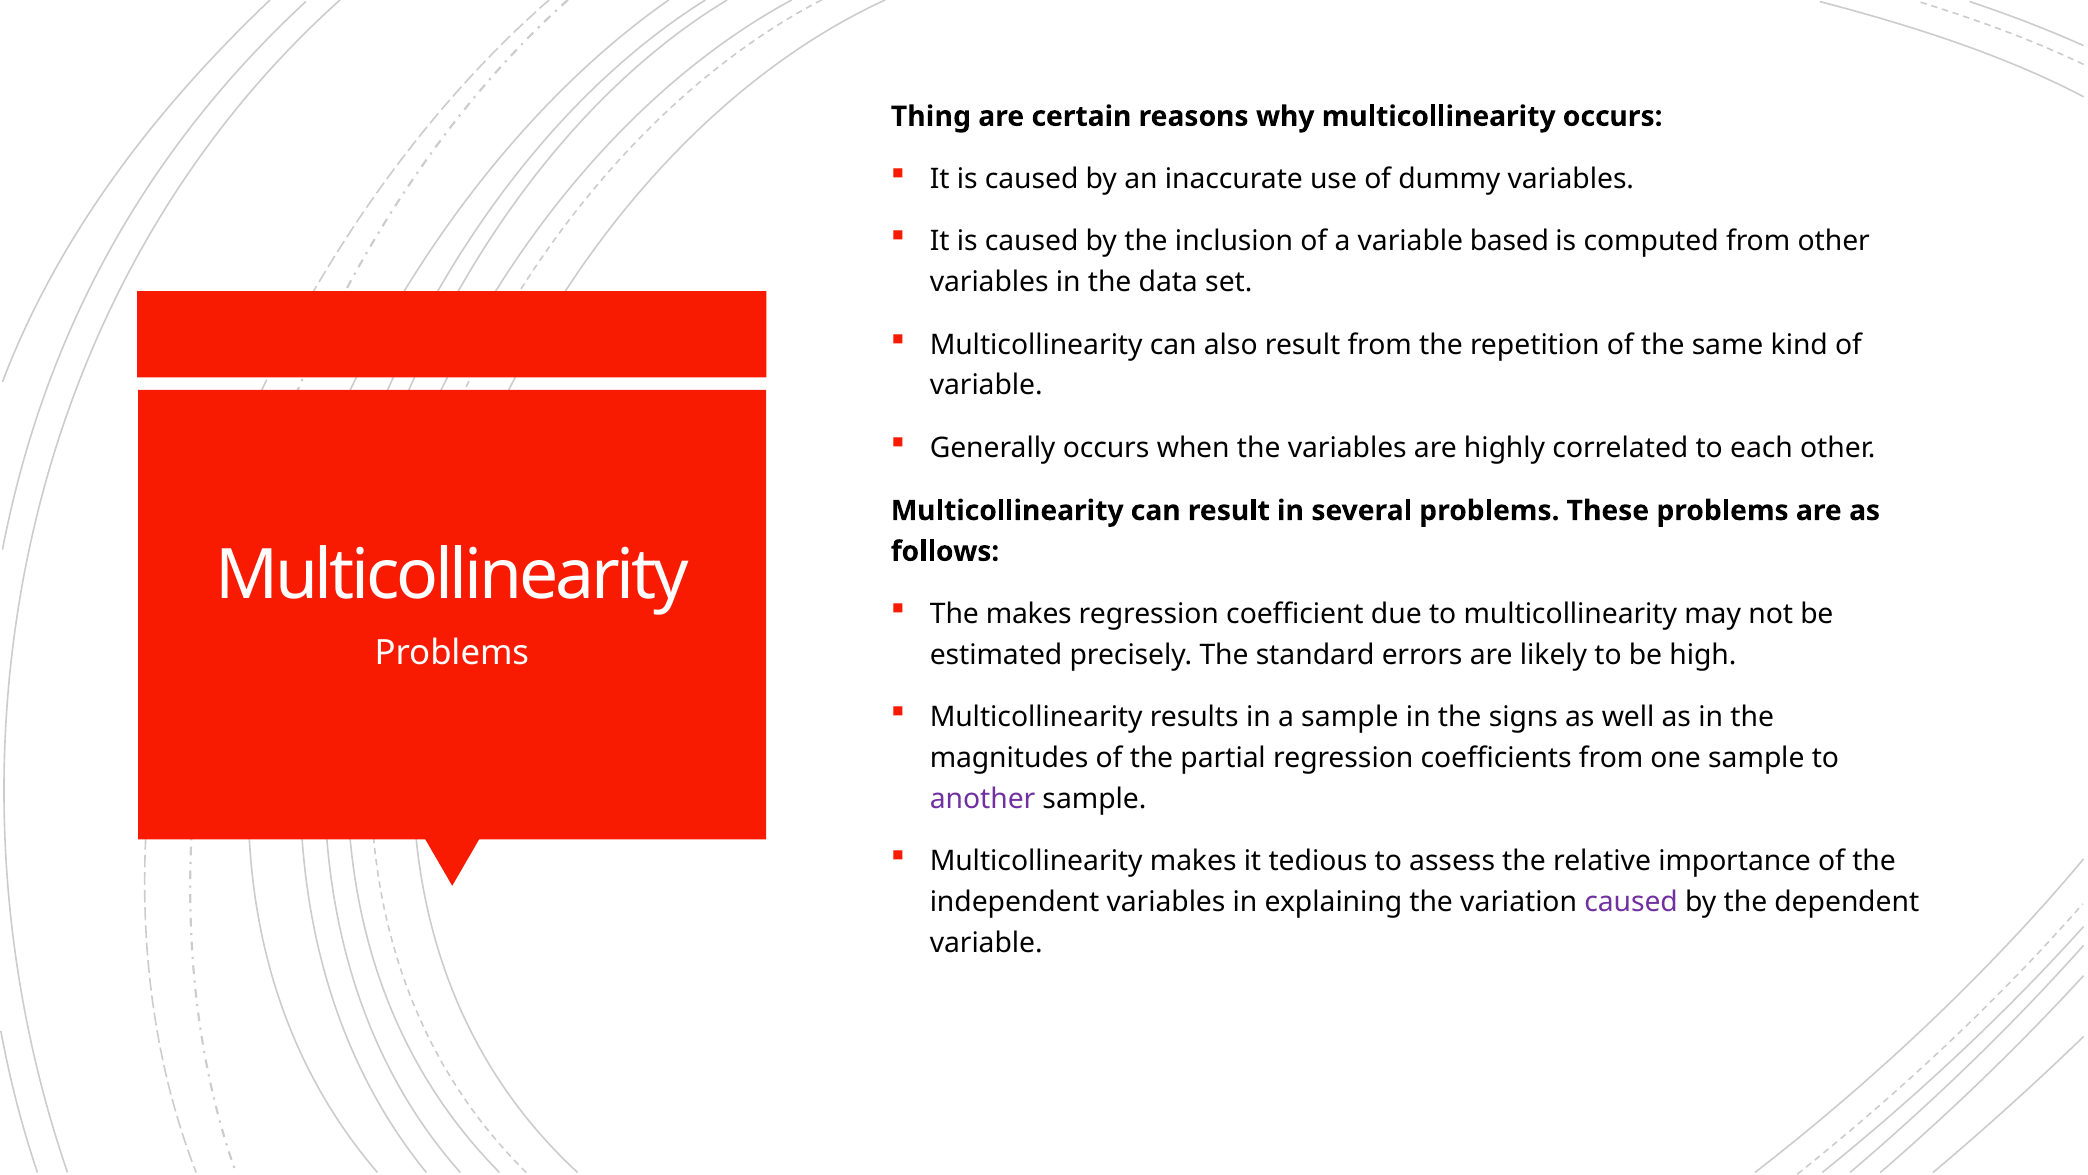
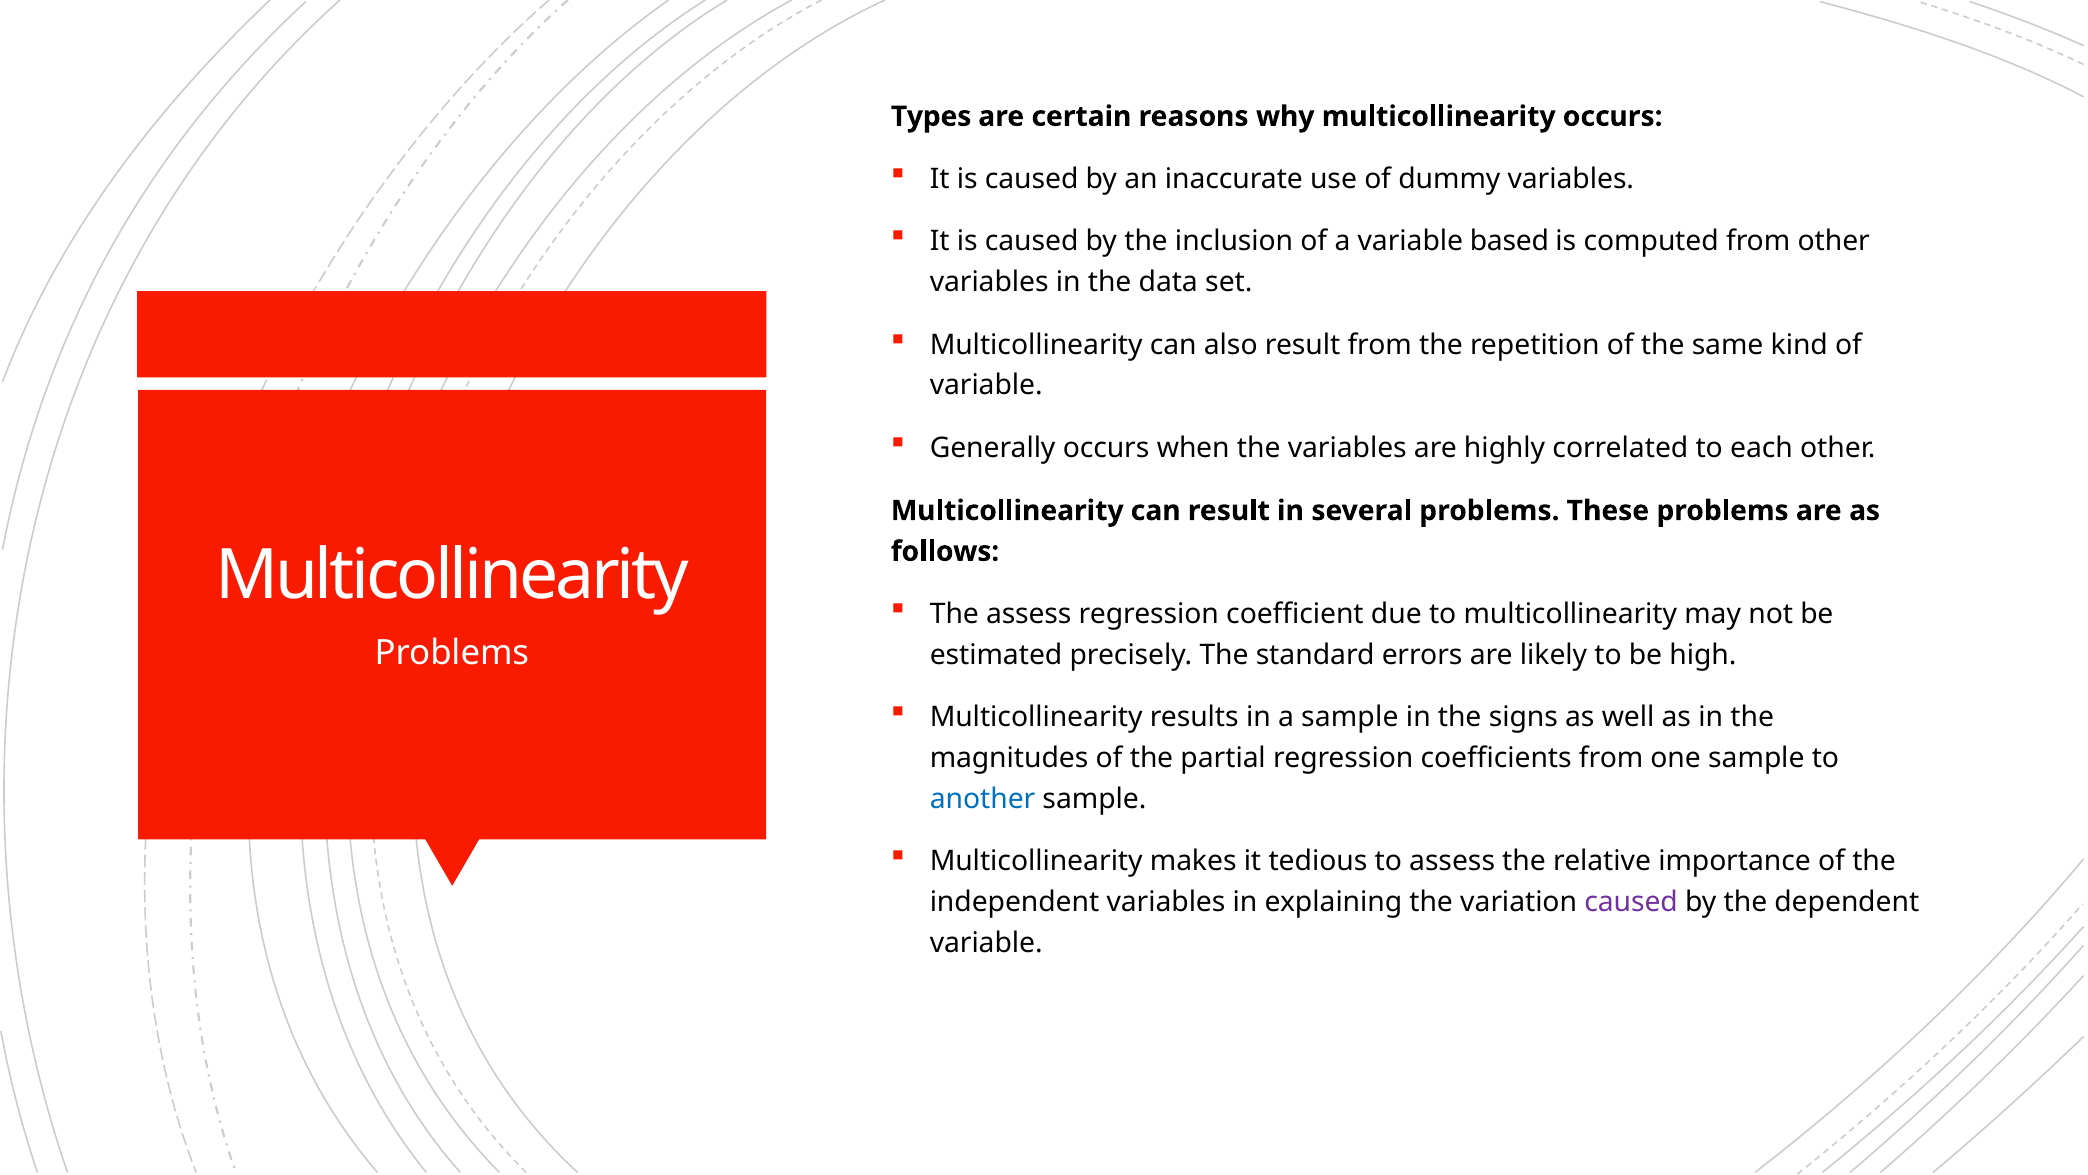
Thing: Thing -> Types (931, 116)
The makes: makes -> assess (1029, 614)
another colour: purple -> blue (983, 799)
